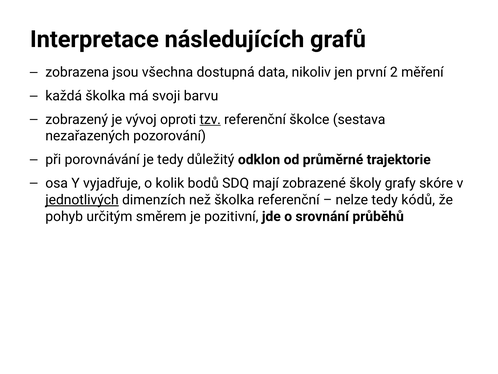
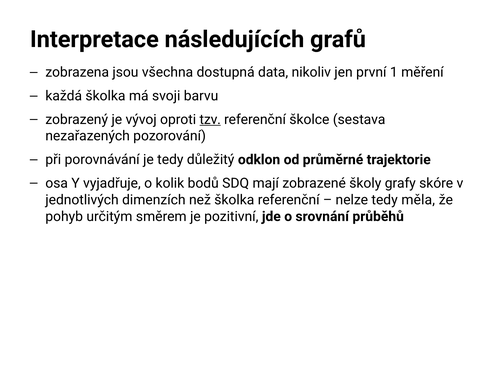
2: 2 -> 1 (394, 72)
jednotlivých underline: present -> none (82, 200)
kódů: kódů -> měla (418, 200)
